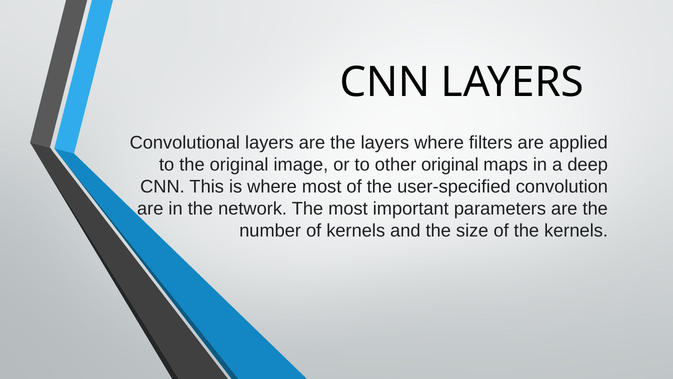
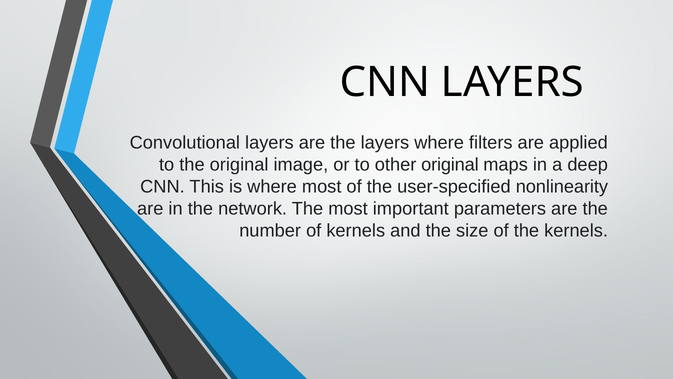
convolution: convolution -> nonlinearity (562, 187)
